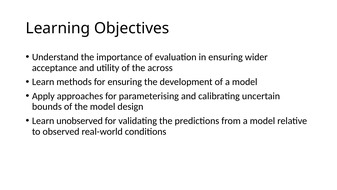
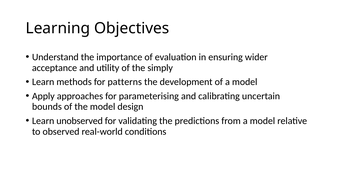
across: across -> simply (160, 68)
for ensuring: ensuring -> patterns (125, 82)
